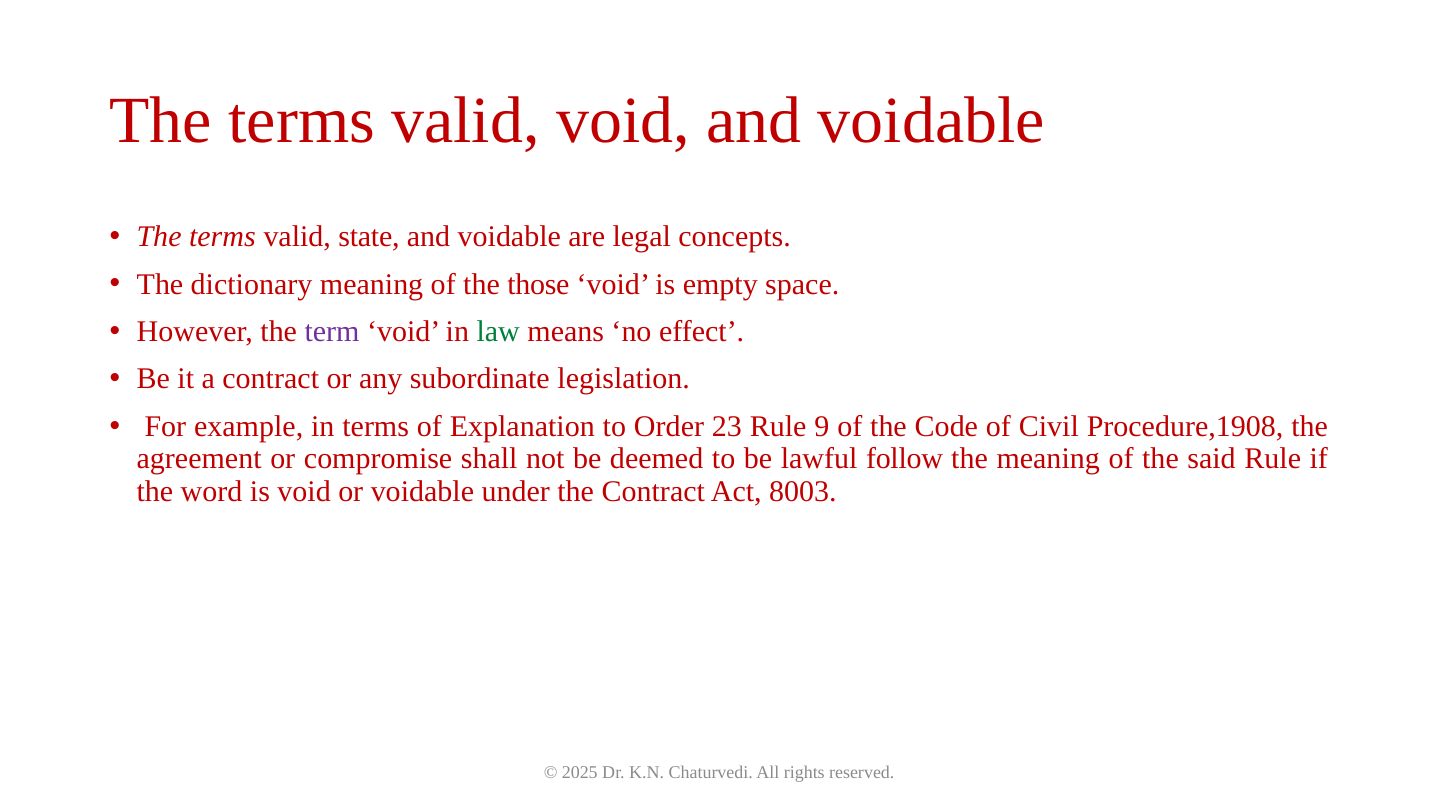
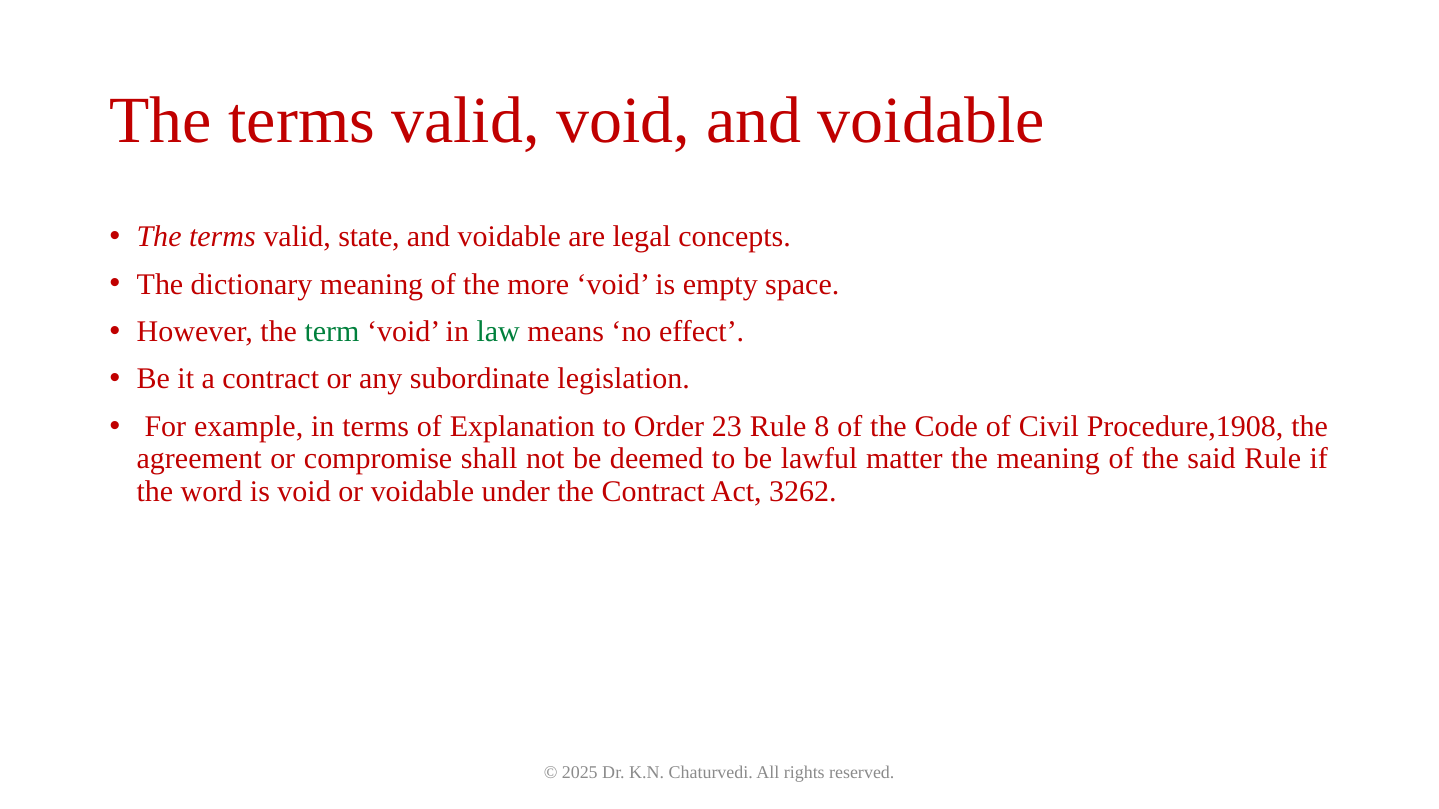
those: those -> more (538, 284)
term colour: purple -> green (332, 332)
9: 9 -> 8 (822, 427)
follow: follow -> matter (904, 459)
8003: 8003 -> 3262 (803, 491)
